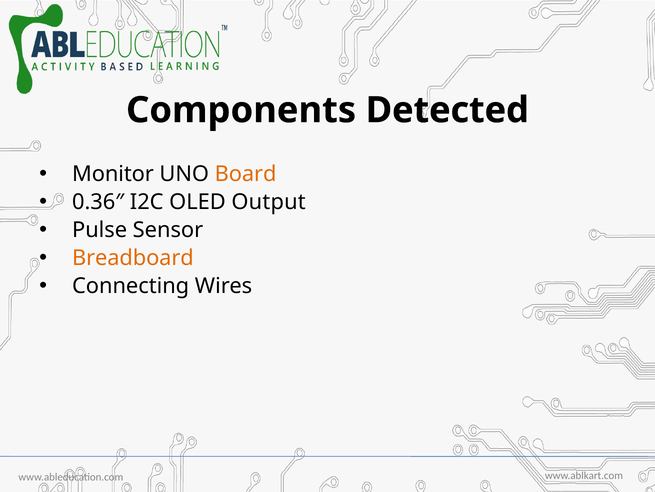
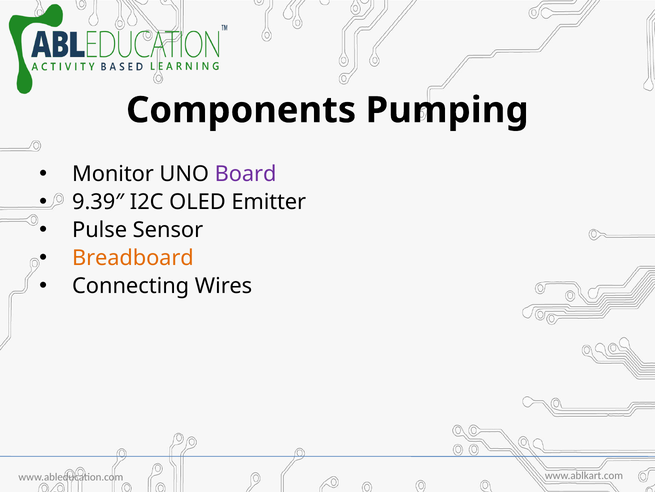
Detected: Detected -> Pumping (447, 110)
Board colour: orange -> purple (246, 174)
0.36″: 0.36″ -> 9.39″ (98, 202)
Output: Output -> Emitter (269, 202)
